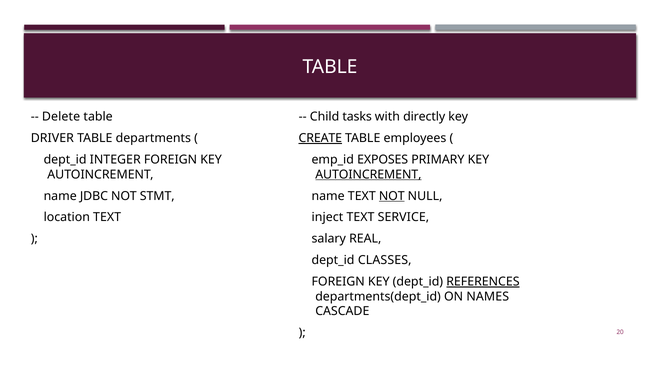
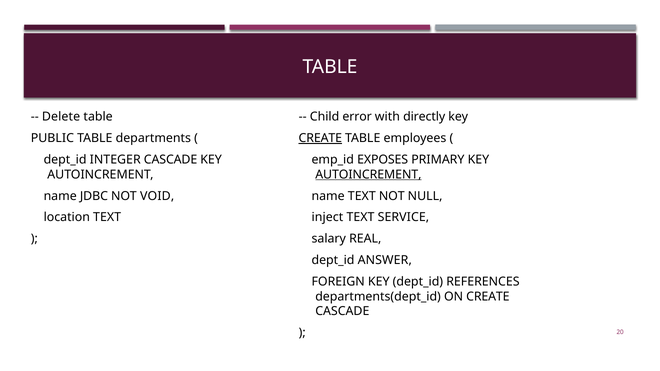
tasks: tasks -> error (357, 117)
DRIVER: DRIVER -> PUBLIC (52, 138)
INTEGER FOREIGN: FOREIGN -> CASCADE (171, 160)
STMT: STMT -> VOID (157, 196)
NOT underline: present -> none (392, 196)
CLASSES: CLASSES -> ANSWER (385, 260)
REFERENCES underline: present -> none (483, 282)
ON NAMES: NAMES -> CREATE (488, 297)
